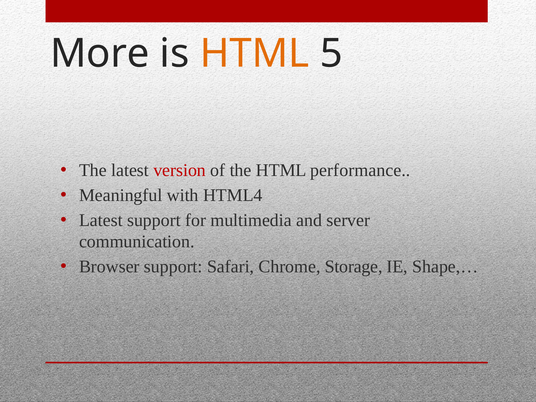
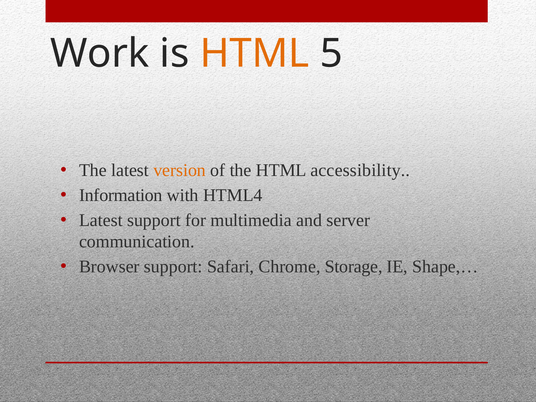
More: More -> Work (100, 54)
version colour: red -> orange (180, 170)
performance: performance -> accessibility (360, 170)
Meaningful: Meaningful -> Information (121, 195)
